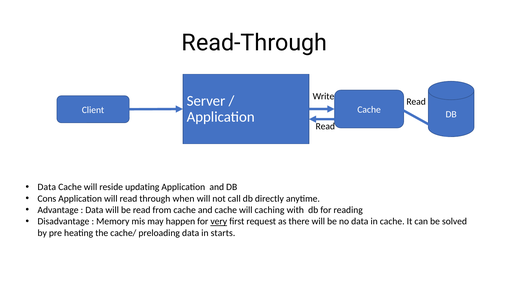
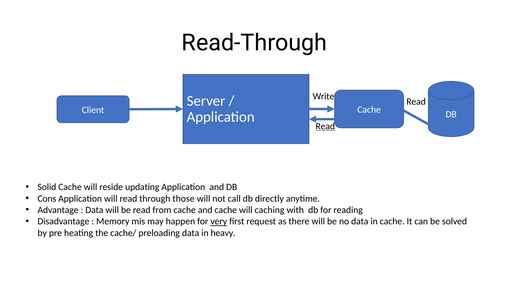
Read underline: none -> present (325, 126)
Data: Data -> Solid (47, 187)
when: when -> those (184, 198)
starts: starts -> heavy (223, 232)
